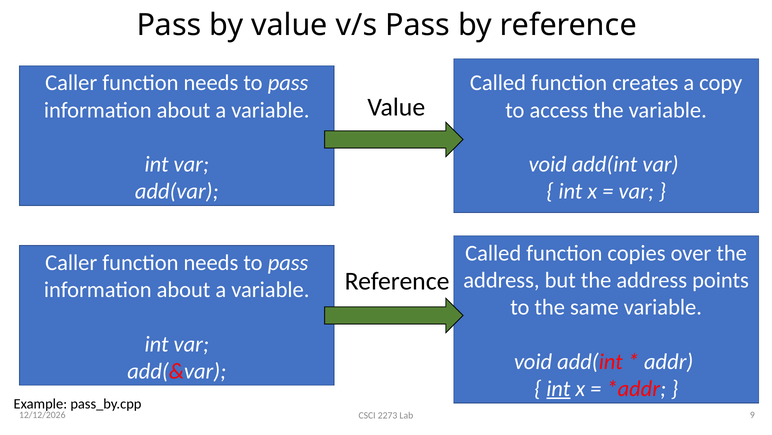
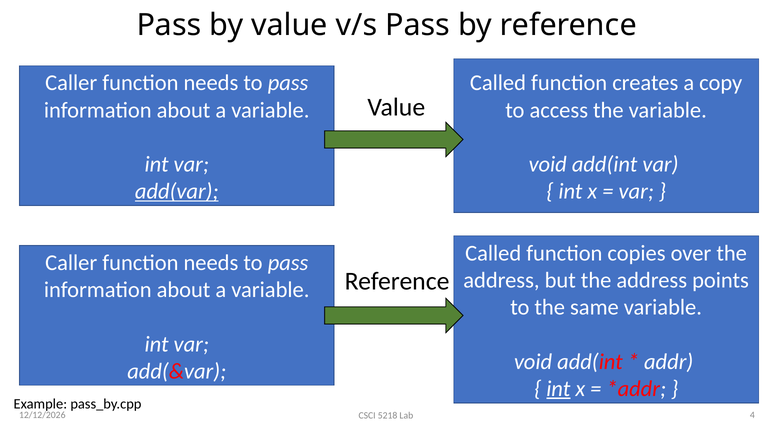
add(var underline: none -> present (177, 191)
2273: 2273 -> 5218 (388, 415)
9: 9 -> 4 (752, 414)
